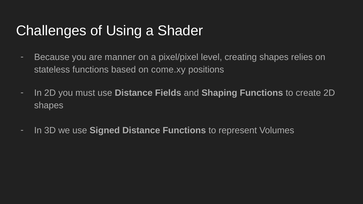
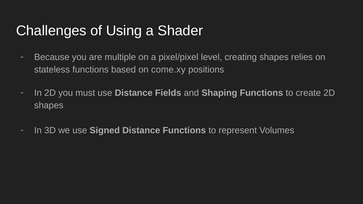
manner: manner -> multiple (120, 57)
